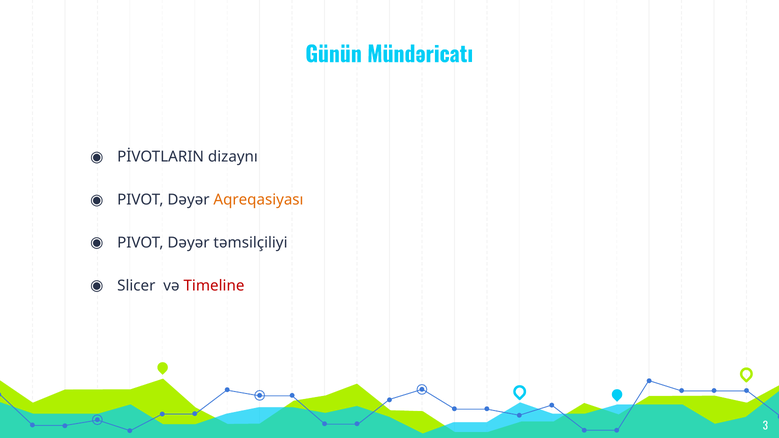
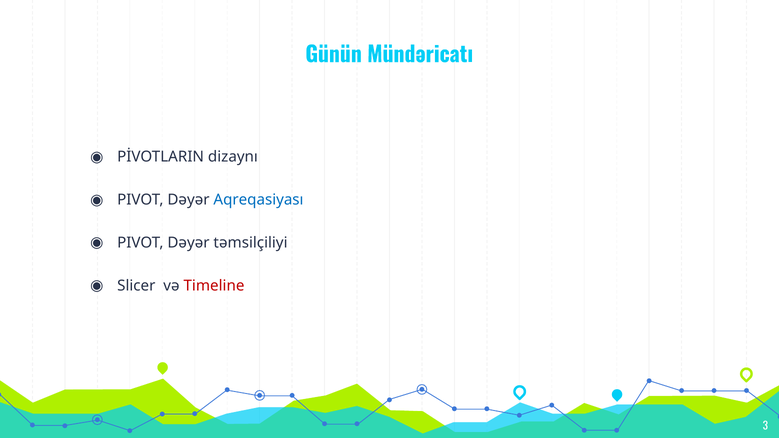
Aqreqasiyası colour: orange -> blue (258, 200)
